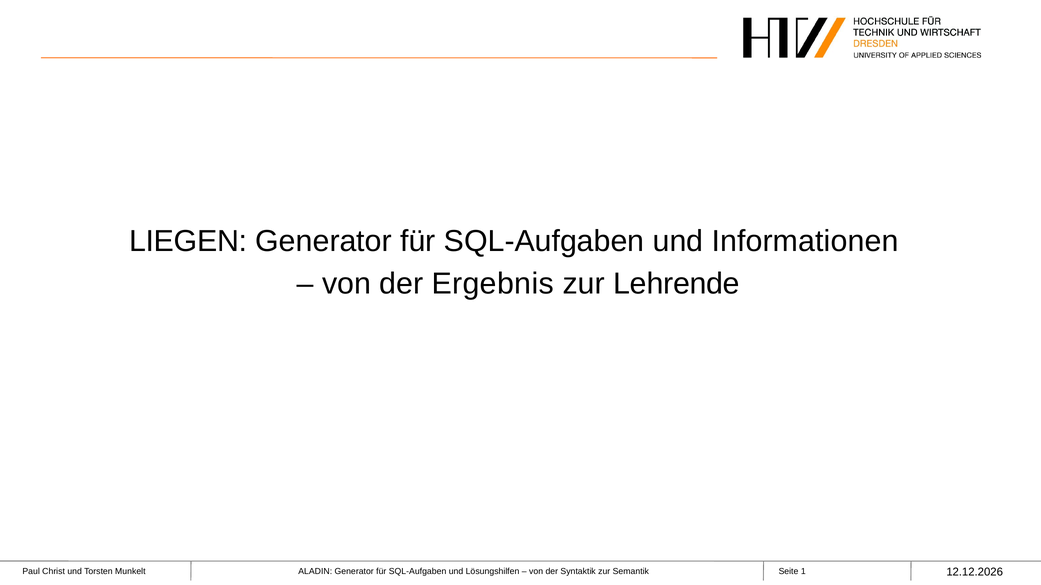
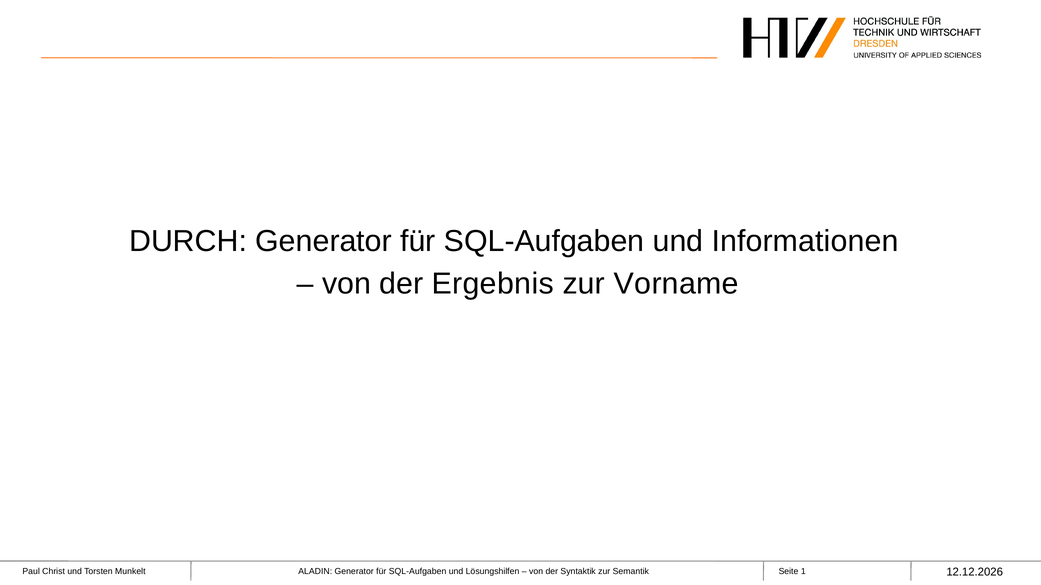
LIEGEN: LIEGEN -> DURCH (188, 242)
Lehrende: Lehrende -> Vorname (676, 284)
